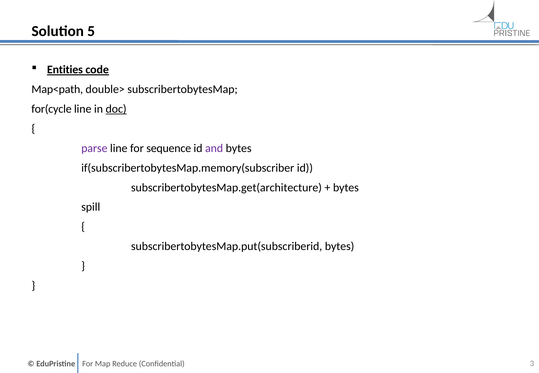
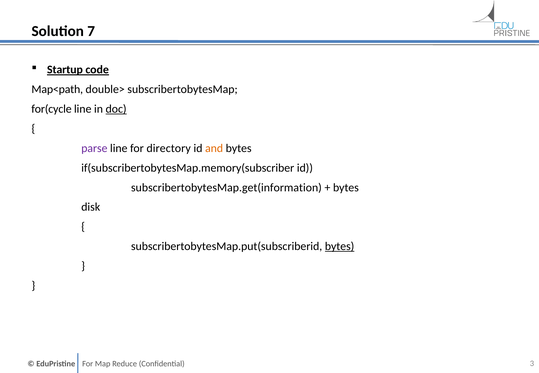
5: 5 -> 7 (91, 31)
Entities: Entities -> Startup (65, 70)
sequence: sequence -> directory (169, 148)
and colour: purple -> orange (214, 148)
subscribertobytesMap.get(architecture: subscribertobytesMap.get(architecture -> subscribertobytesMap.get(information (226, 188)
spill: spill -> disk (91, 207)
bytes underline: none -> present (340, 246)
